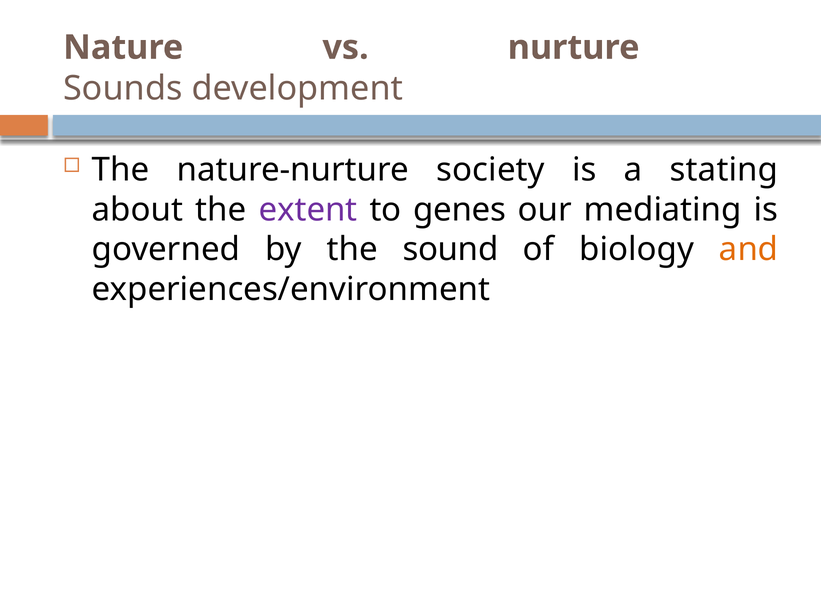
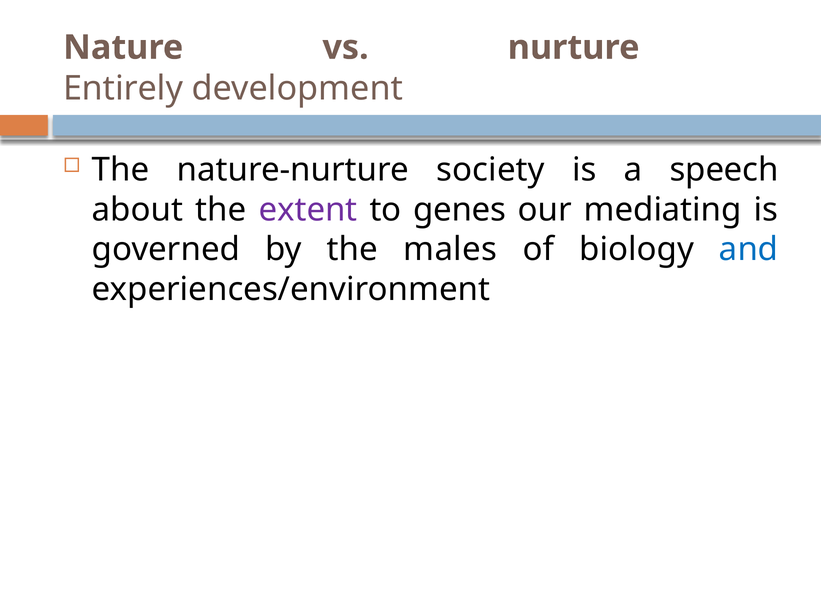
Sounds: Sounds -> Entirely (123, 88)
stating: stating -> speech (724, 170)
sound: sound -> males (450, 249)
and colour: orange -> blue (749, 249)
